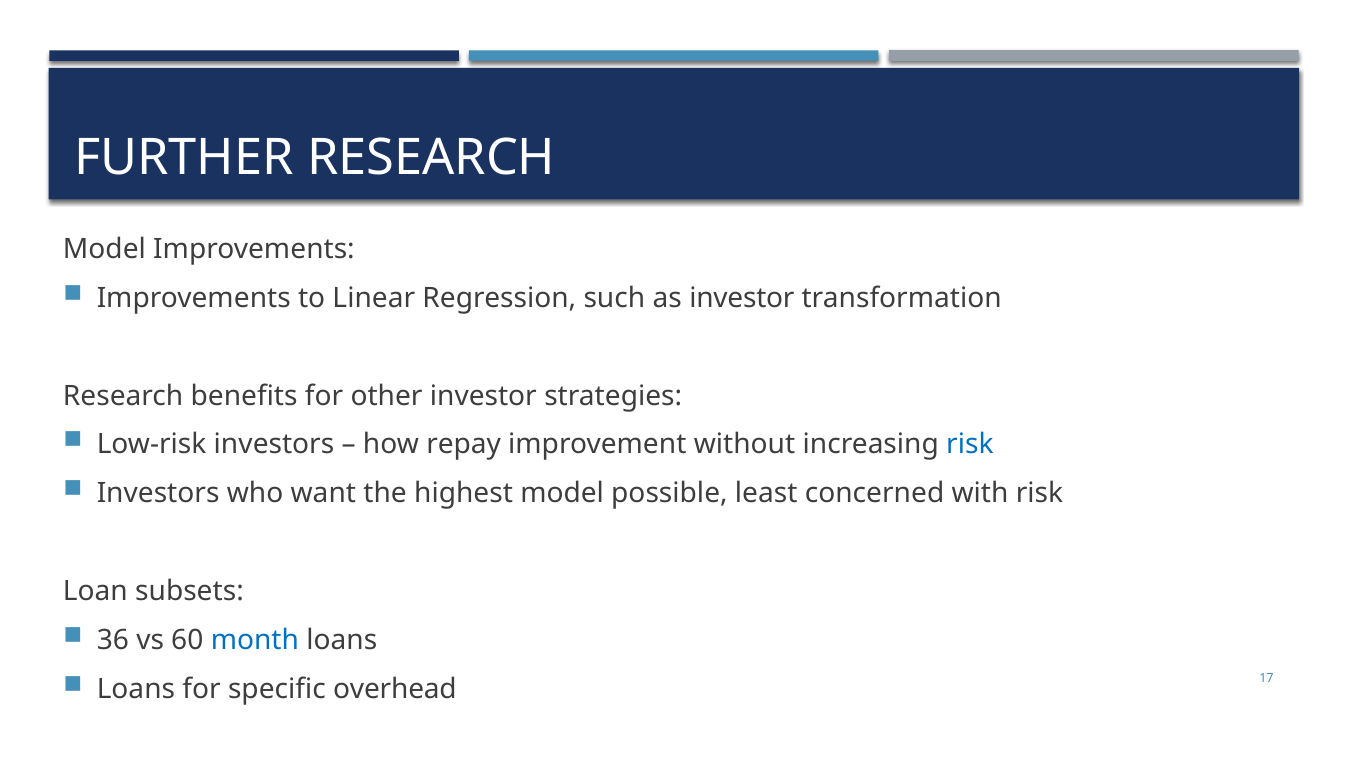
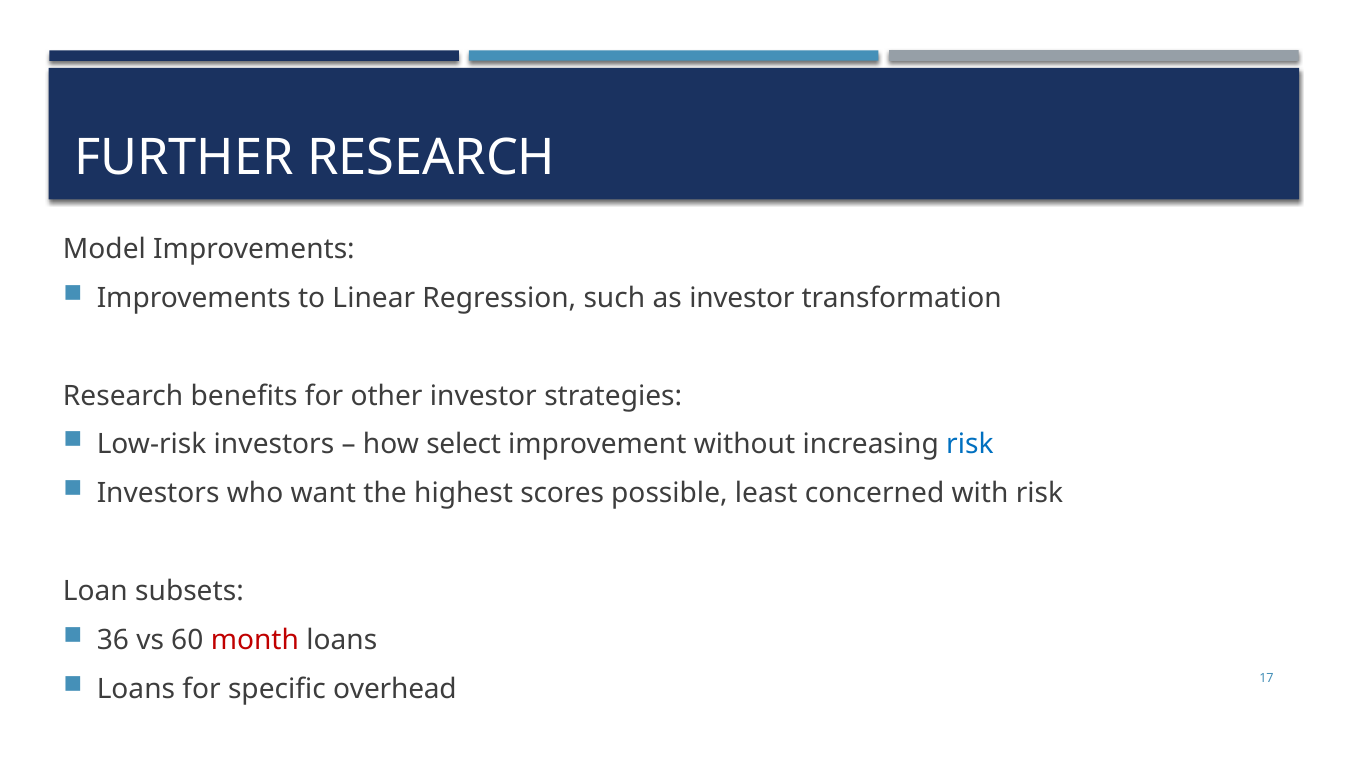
repay: repay -> select (464, 445)
highest model: model -> scores (562, 494)
month colour: blue -> red (255, 640)
